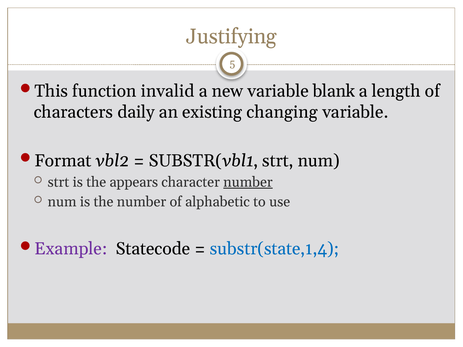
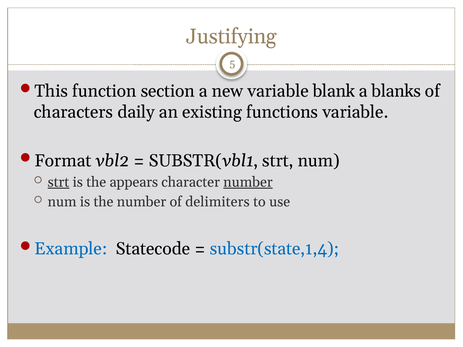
invalid: invalid -> section (168, 91)
length: length -> blanks (396, 91)
changing: changing -> functions (282, 112)
strt underline: none -> present (58, 182)
alphabetic: alphabetic -> delimiters (217, 202)
Example colour: purple -> blue (71, 249)
